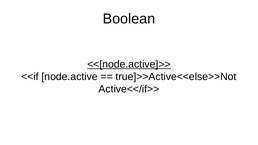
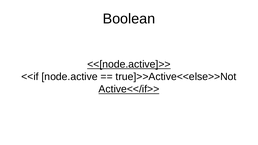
Active<</if>> underline: none -> present (129, 89)
